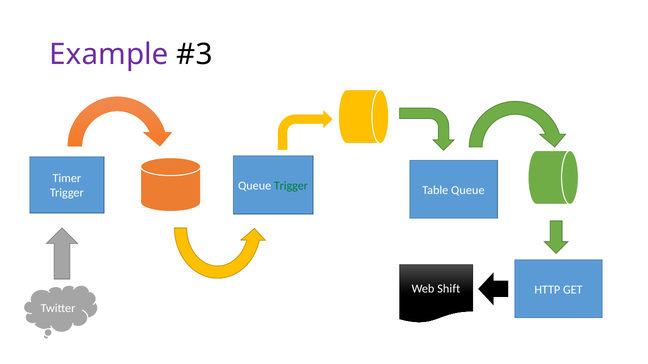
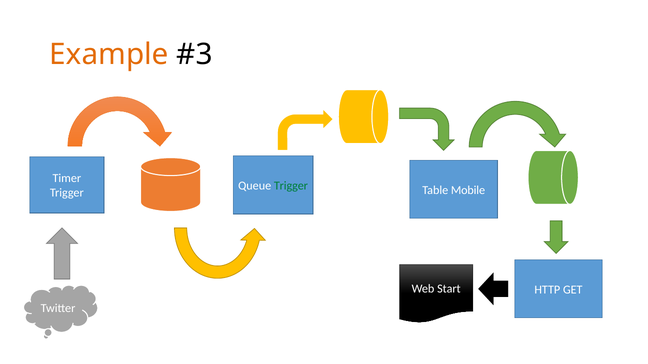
Example colour: purple -> orange (109, 54)
Table Queue: Queue -> Mobile (468, 190)
Shift: Shift -> Start (449, 289)
